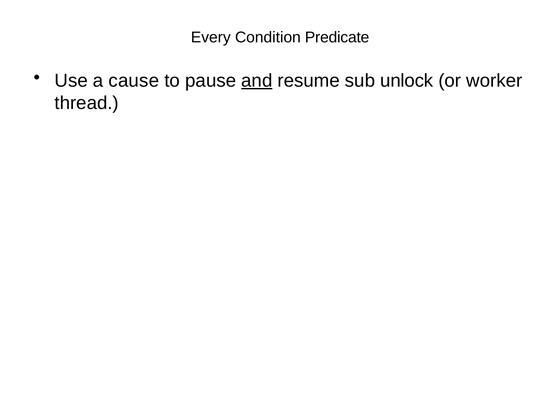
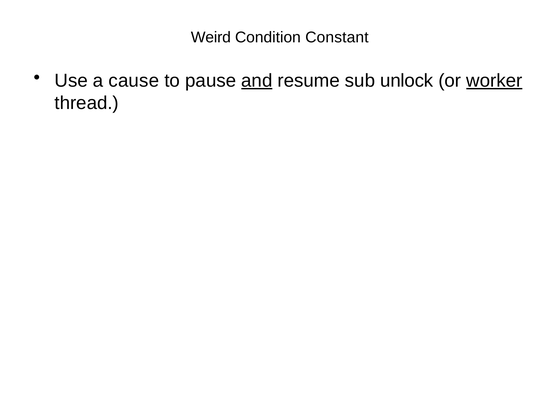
Every: Every -> Weird (211, 37)
Predicate: Predicate -> Constant (337, 37)
worker underline: none -> present (494, 81)
